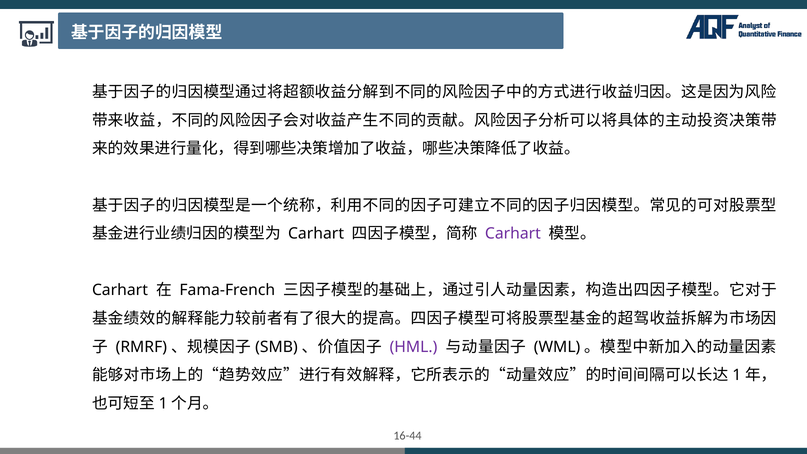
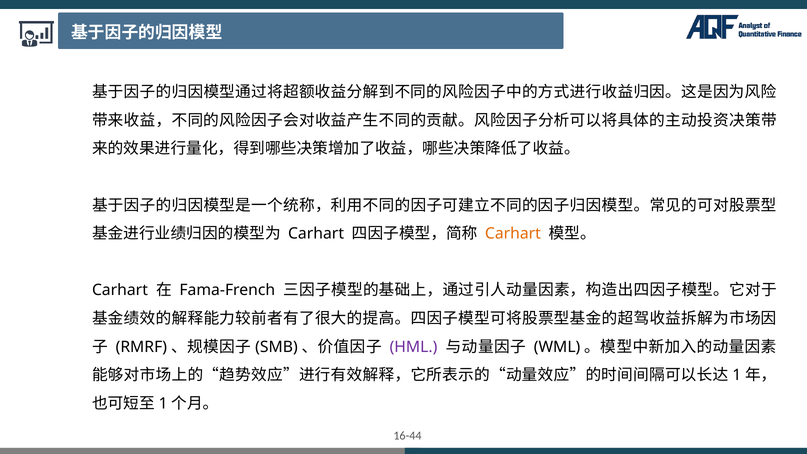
Carhart colour: purple -> orange (513, 234)
